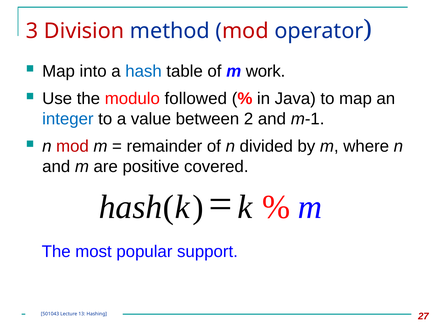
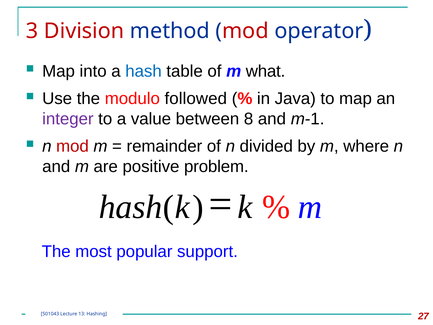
work: work -> what (266, 71)
integer colour: blue -> purple (68, 119)
2: 2 -> 8 (249, 119)
covered: covered -> problem (216, 166)
